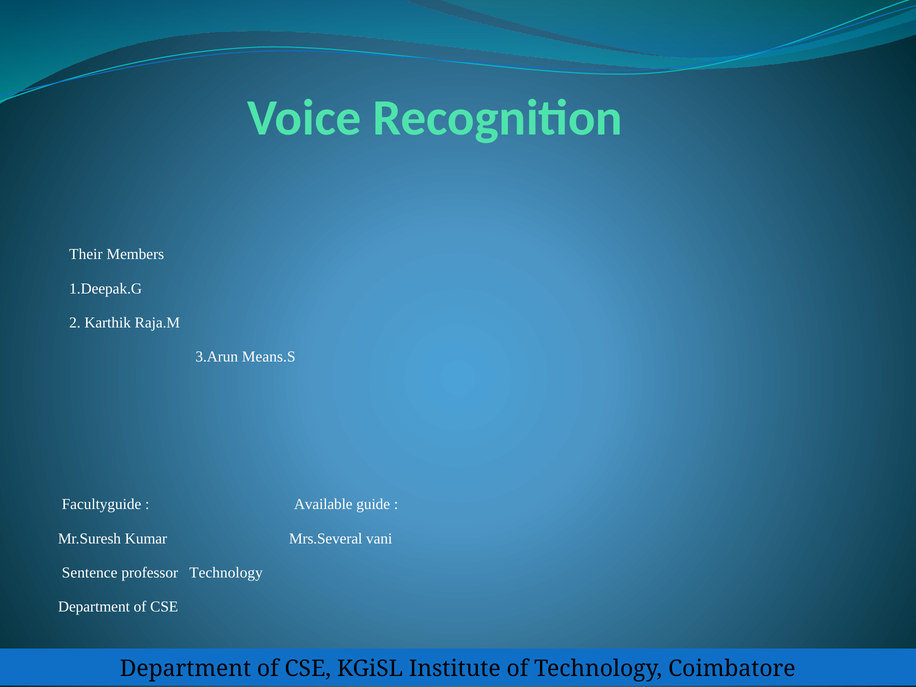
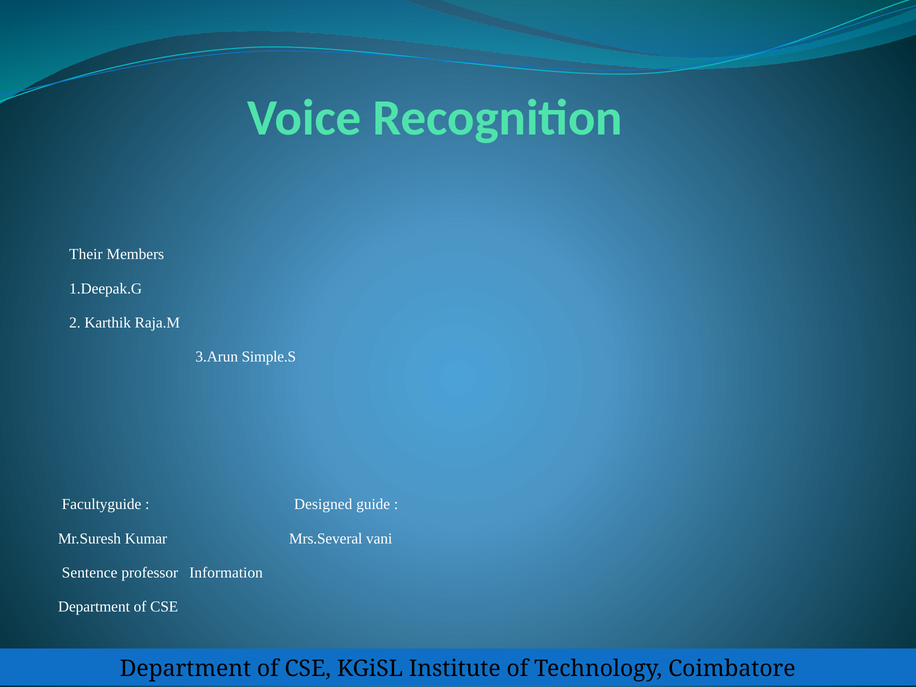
Means.S: Means.S -> Simple.S (269, 357)
Available: Available -> Designed (323, 504)
professor Technology: Technology -> Information (226, 573)
